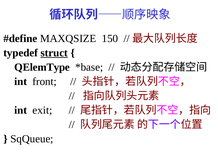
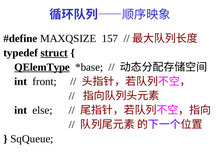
150: 150 -> 157 (110, 39)
QElemType underline: none -> present (42, 67)
exit: exit -> else (42, 110)
